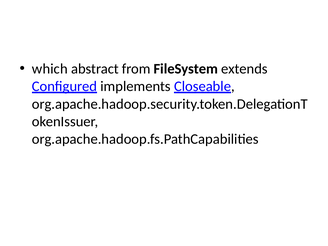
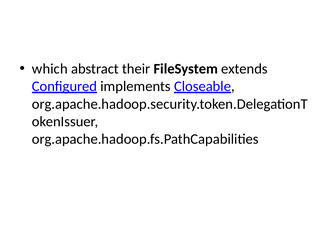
from: from -> their (136, 69)
